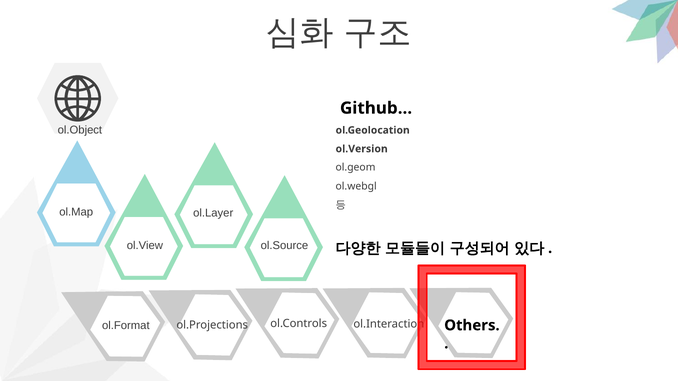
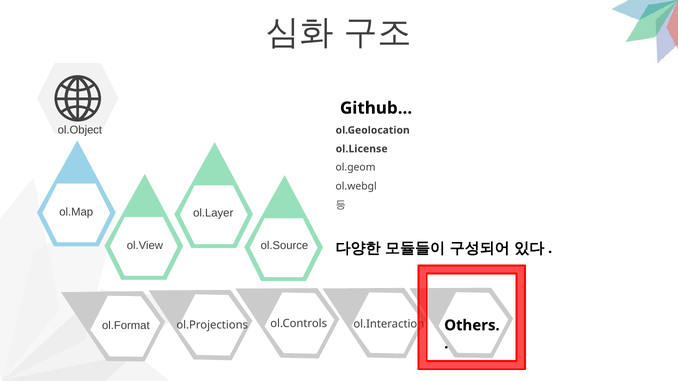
ol.Version: ol.Version -> ol.License (362, 149)
